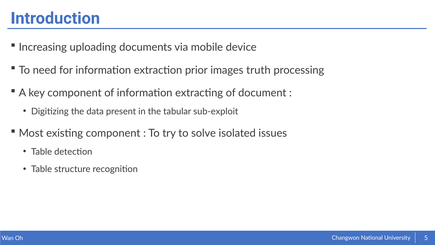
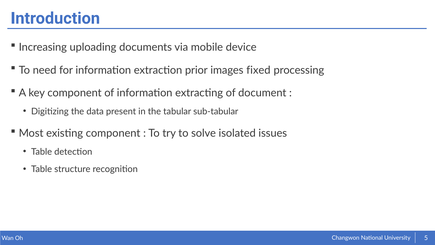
truth: truth -> fixed (258, 70)
sub-exploit: sub-exploit -> sub-tabular (216, 111)
